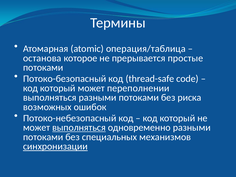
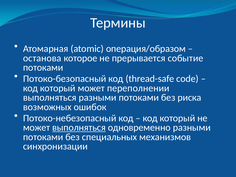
операция/таблица: операция/таблица -> операция/образом (146, 49)
простые: простые -> событие (185, 58)
синхронизации underline: present -> none (55, 146)
